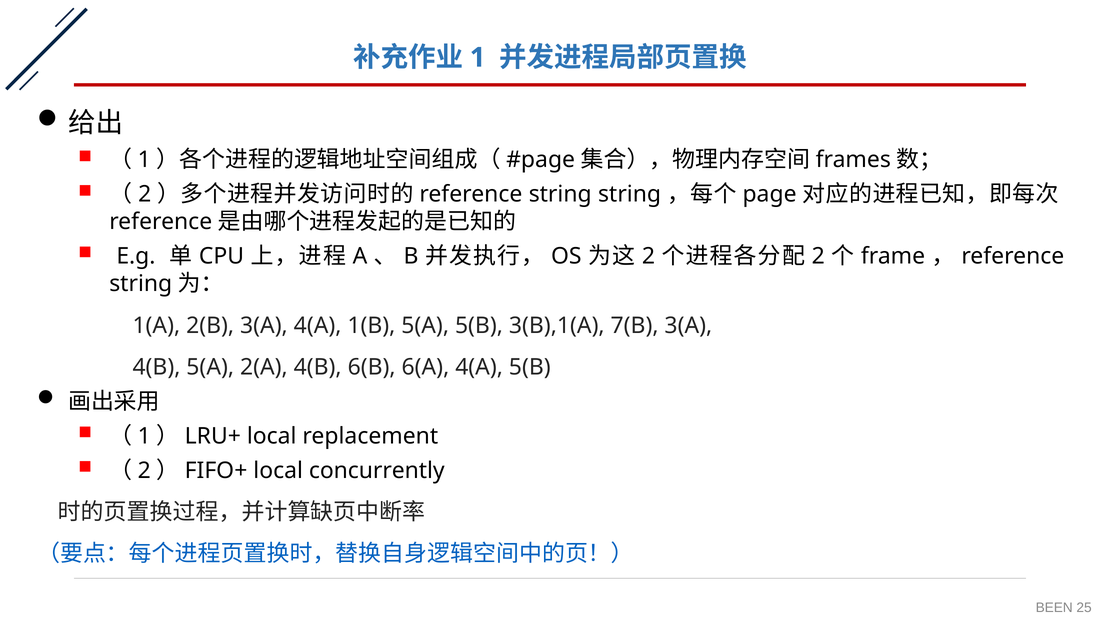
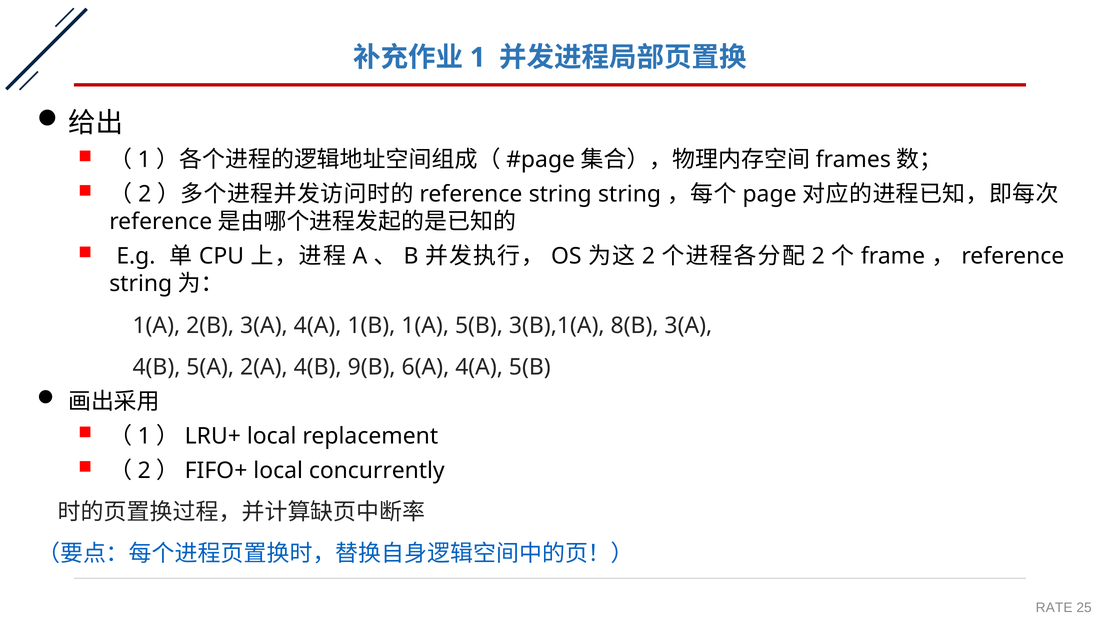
1(B 5(A: 5(A -> 1(A (425, 325)
7(B: 7(B -> 8(B (635, 325)
6(B: 6(B -> 9(B (372, 367)
BEEN: BEEN -> RATE (1054, 607)
